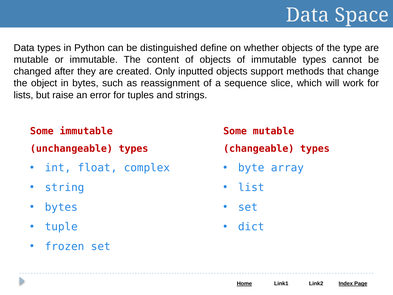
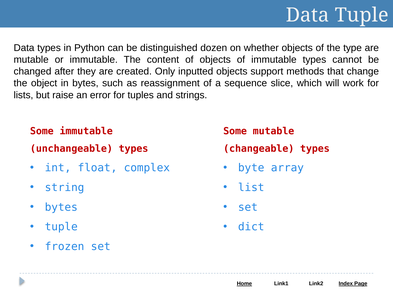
Data Space: Space -> Tuple (362, 15)
define: define -> dozen (214, 48)
